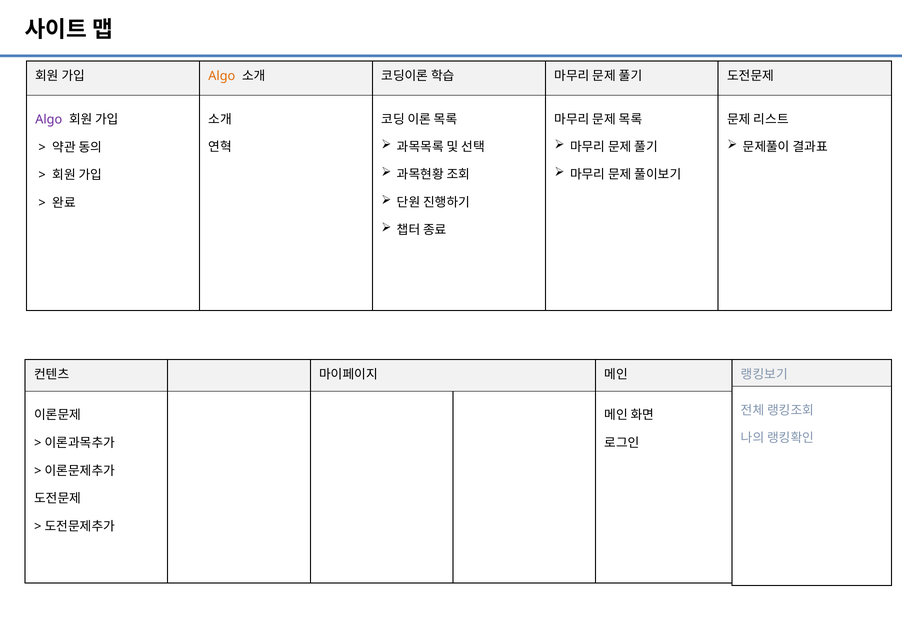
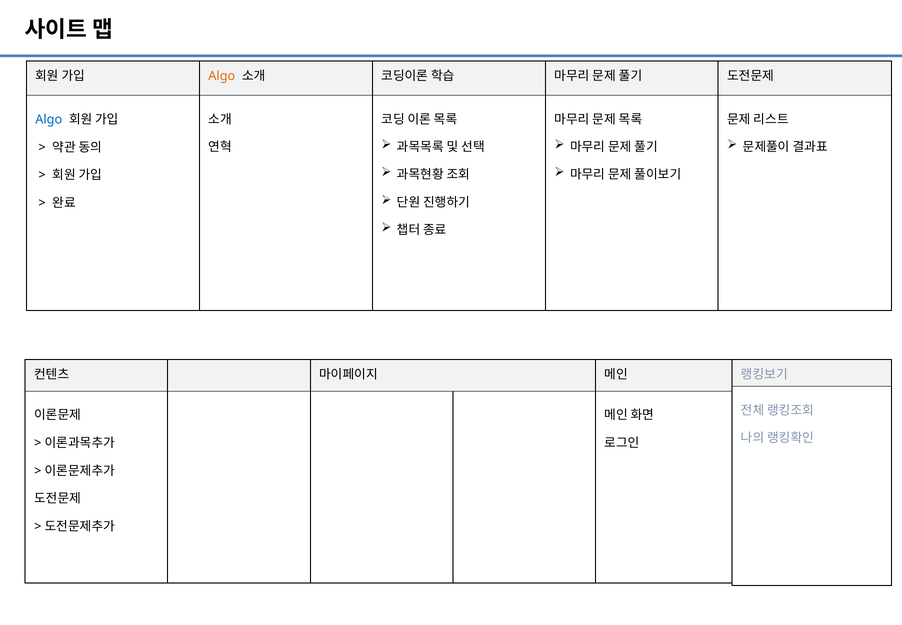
Algo colour: purple -> blue (49, 119)
